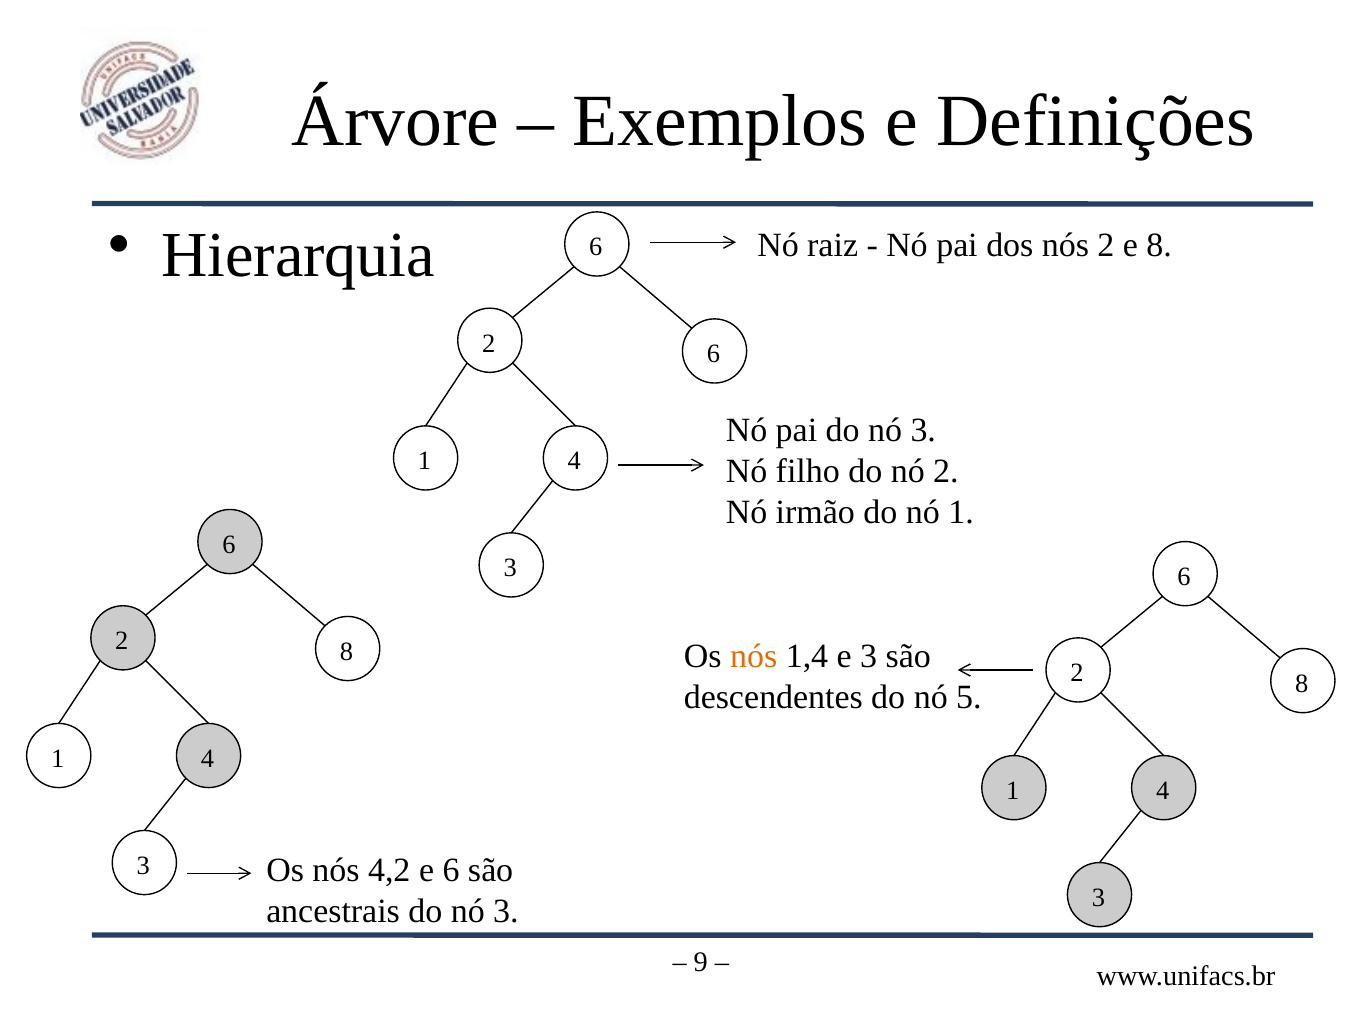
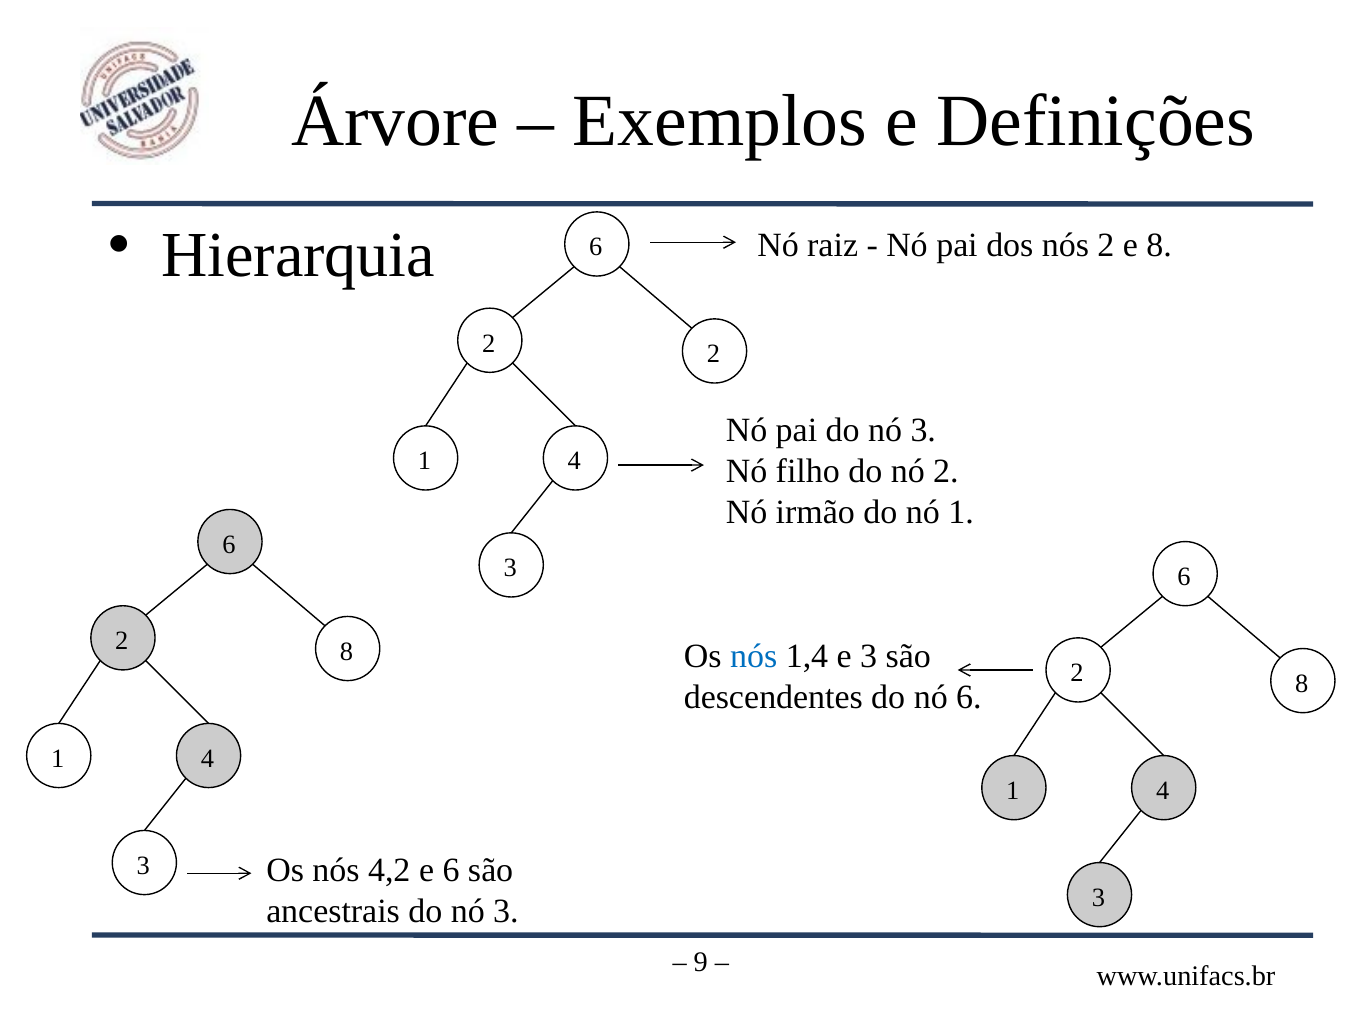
2 6: 6 -> 2 (713, 354)
nós colour: orange -> blue (754, 657)
nó 5: 5 -> 6 (969, 698)
